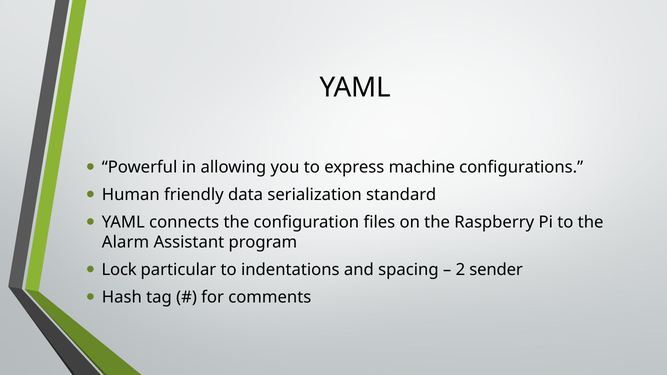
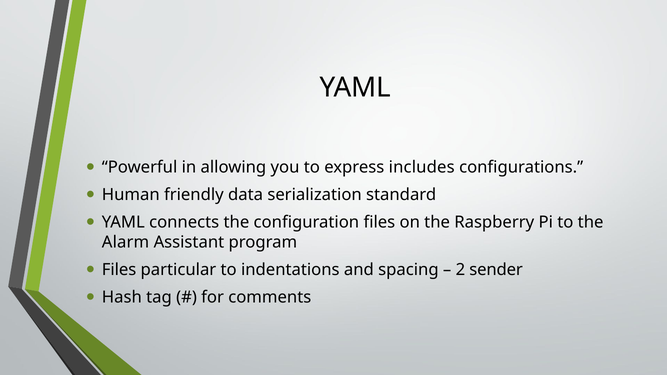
machine: machine -> includes (422, 167)
Lock: Lock -> Files (119, 270)
